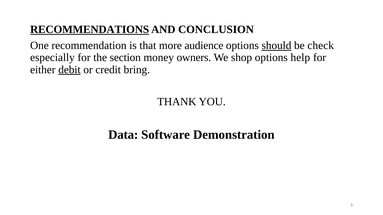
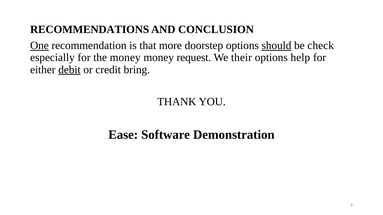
RECOMMENDATIONS underline: present -> none (90, 30)
One underline: none -> present (39, 46)
audience: audience -> doorstep (204, 46)
the section: section -> money (125, 58)
owners: owners -> request (194, 58)
shop: shop -> their (241, 58)
Data: Data -> Ease (123, 135)
